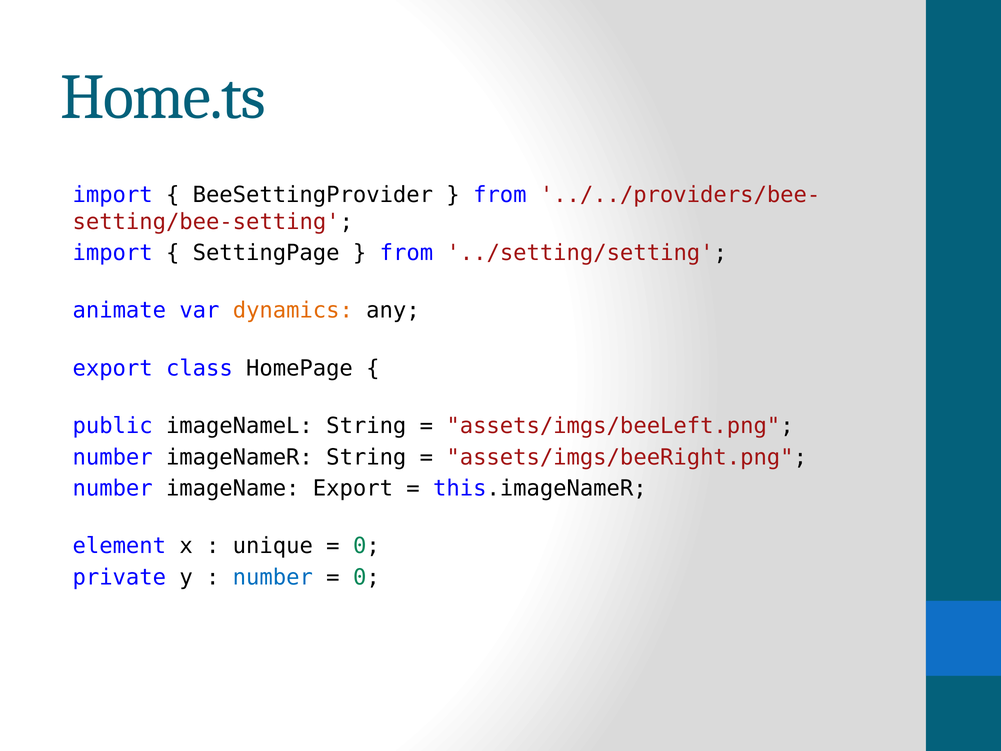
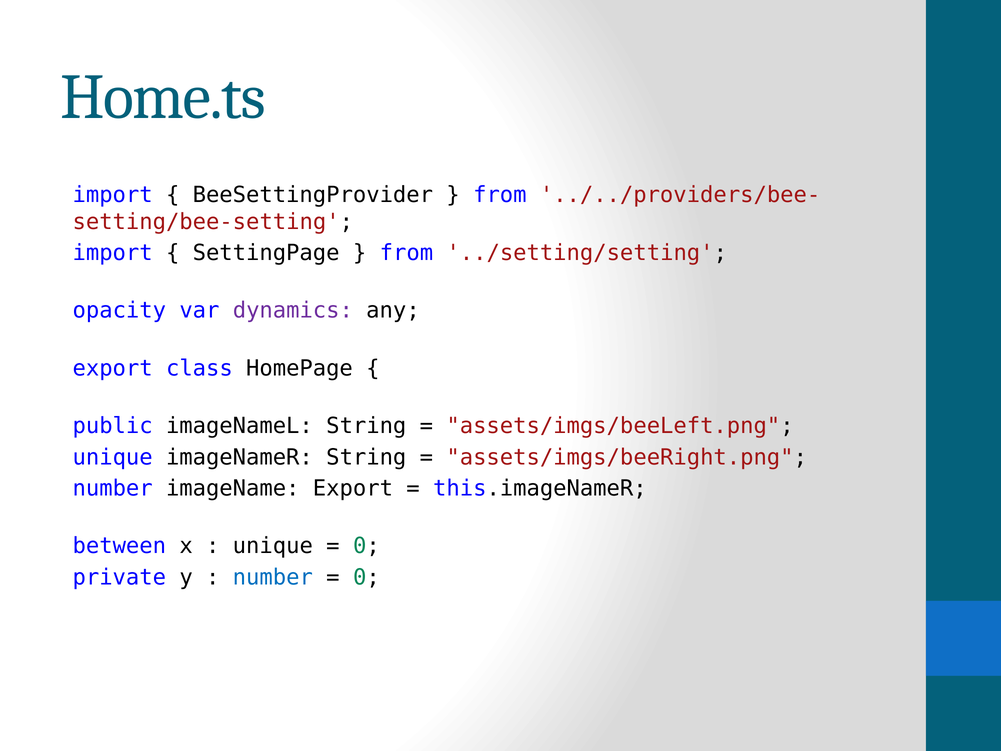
animate: animate -> opacity (119, 311)
dynamics colour: orange -> purple (293, 311)
number: number -> unique (113, 457)
element: element -> between (119, 546)
